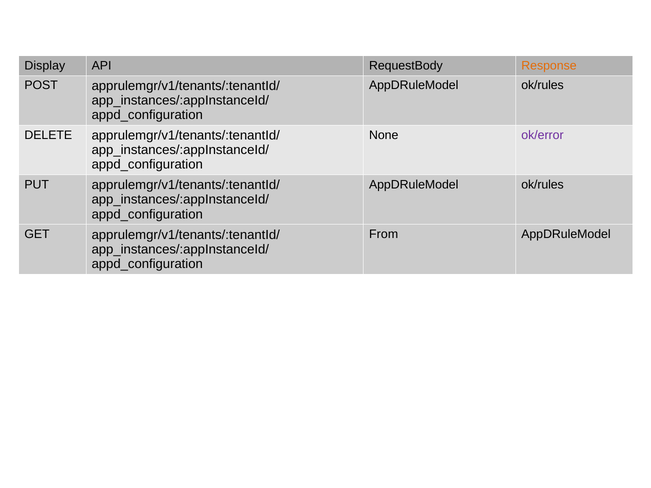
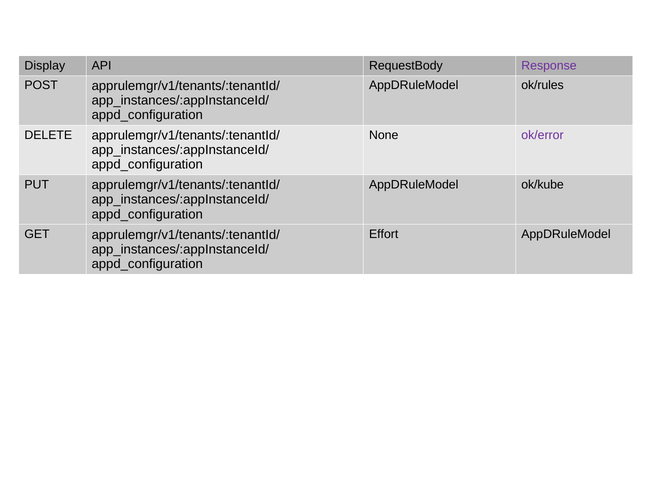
Response colour: orange -> purple (549, 66)
ok/rules: ok/rules -> ok/kube (543, 185)
From: From -> Effort (384, 234)
